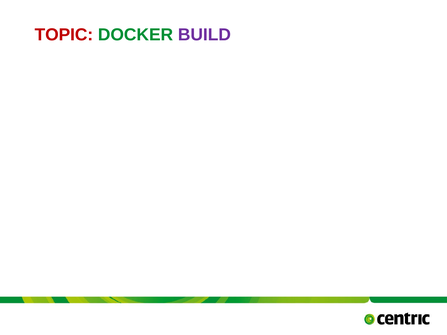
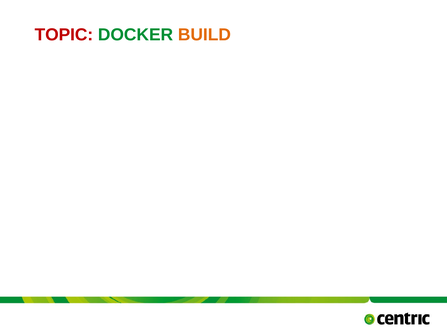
BUILD colour: purple -> orange (204, 35)
